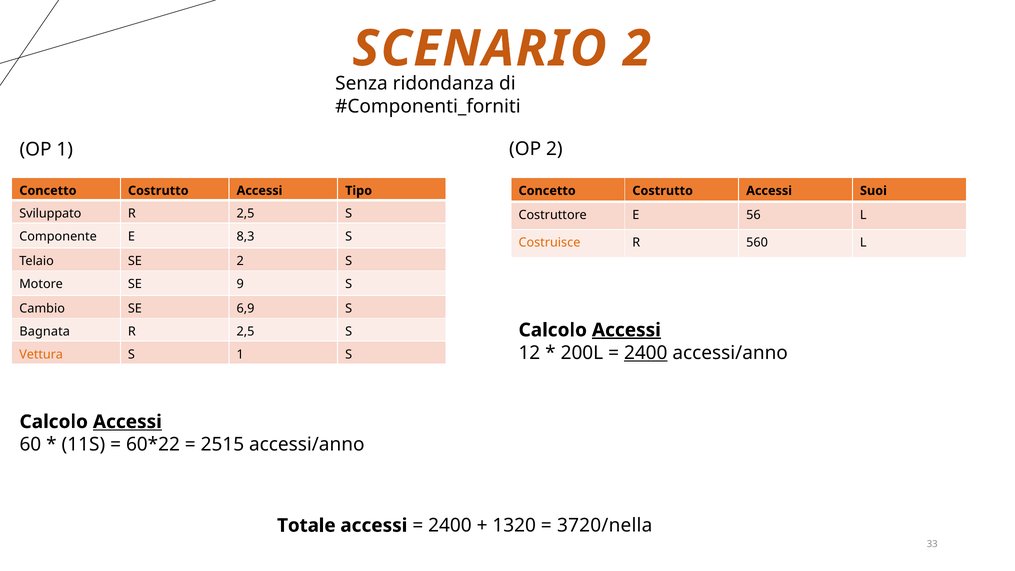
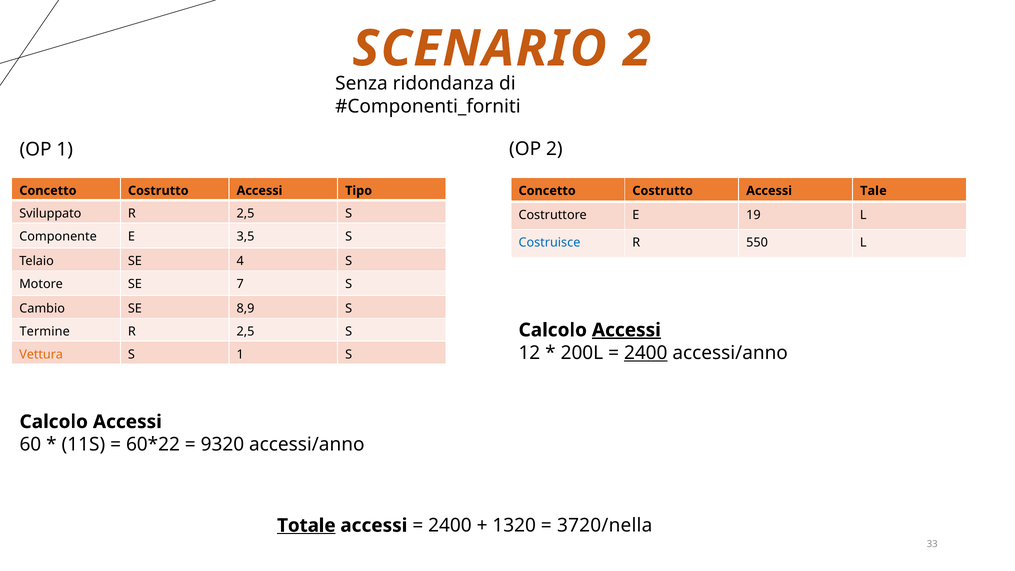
Suoi: Suoi -> Tale (873, 191)
56: 56 -> 19 (753, 215)
8,3: 8,3 -> 3,5 (246, 236)
Costruisce colour: orange -> blue (549, 243)
560: 560 -> 550 (757, 243)
SE 2: 2 -> 4 (240, 261)
9: 9 -> 7 (240, 284)
6,9: 6,9 -> 8,9 (246, 309)
Bagnata: Bagnata -> Termine (45, 331)
Accessi underline: present -> none (127, 422)
2515: 2515 -> 9320 (222, 445)
Totale underline: none -> present (306, 525)
